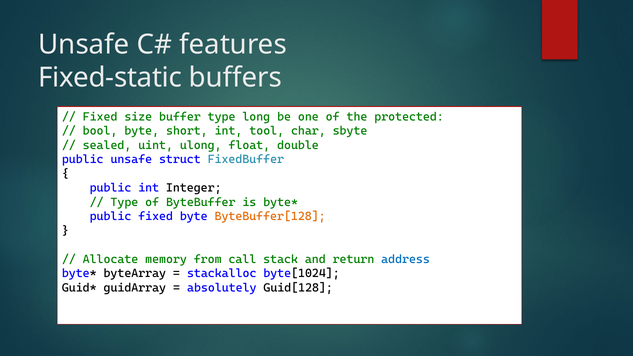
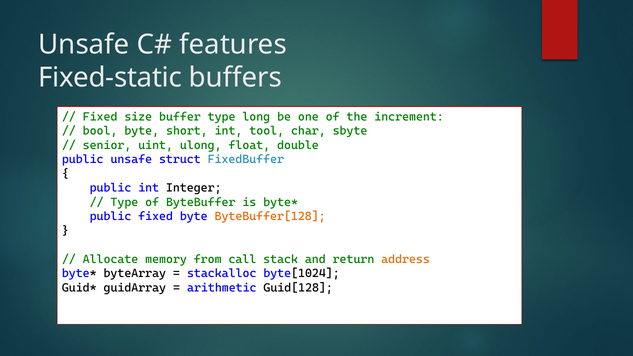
protected: protected -> increment (409, 117)
sealed: sealed -> senior (107, 145)
address colour: blue -> orange (406, 259)
absolutely: absolutely -> arithmetic (222, 288)
